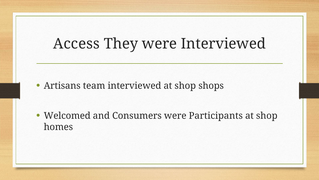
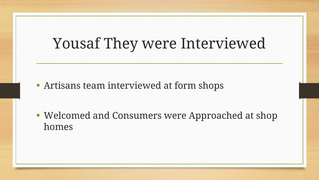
Access: Access -> Yousaf (76, 44)
interviewed at shop: shop -> form (185, 85)
Participants: Participants -> Approached (216, 115)
